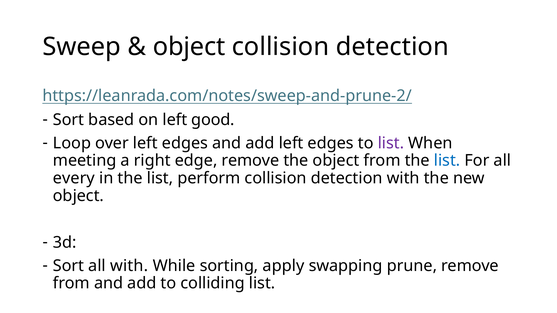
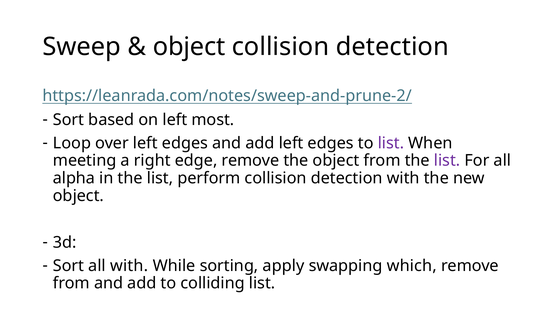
good: good -> most (213, 120)
list colour: blue -> purple (447, 161)
every: every -> alpha (74, 178)
prune: prune -> which (412, 266)
